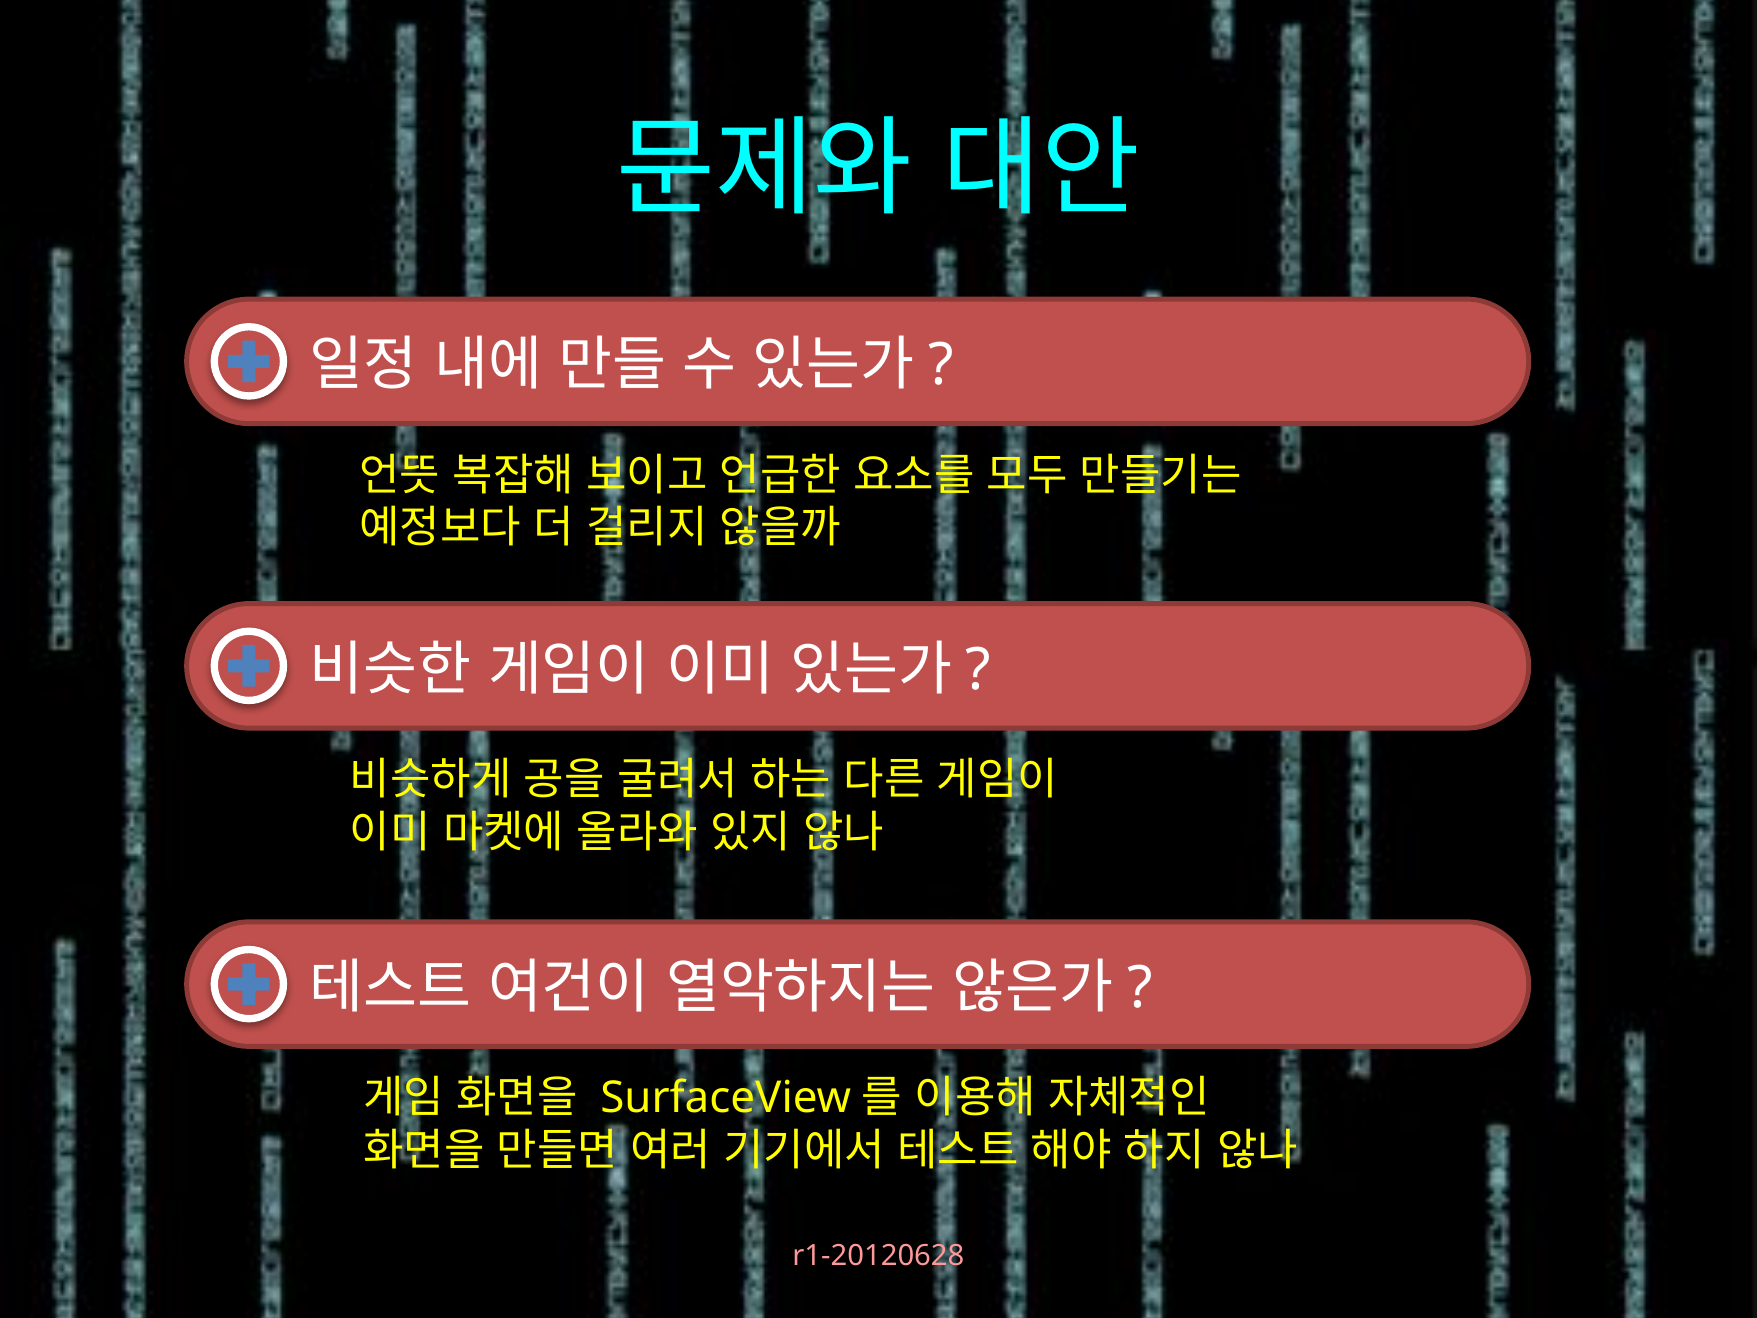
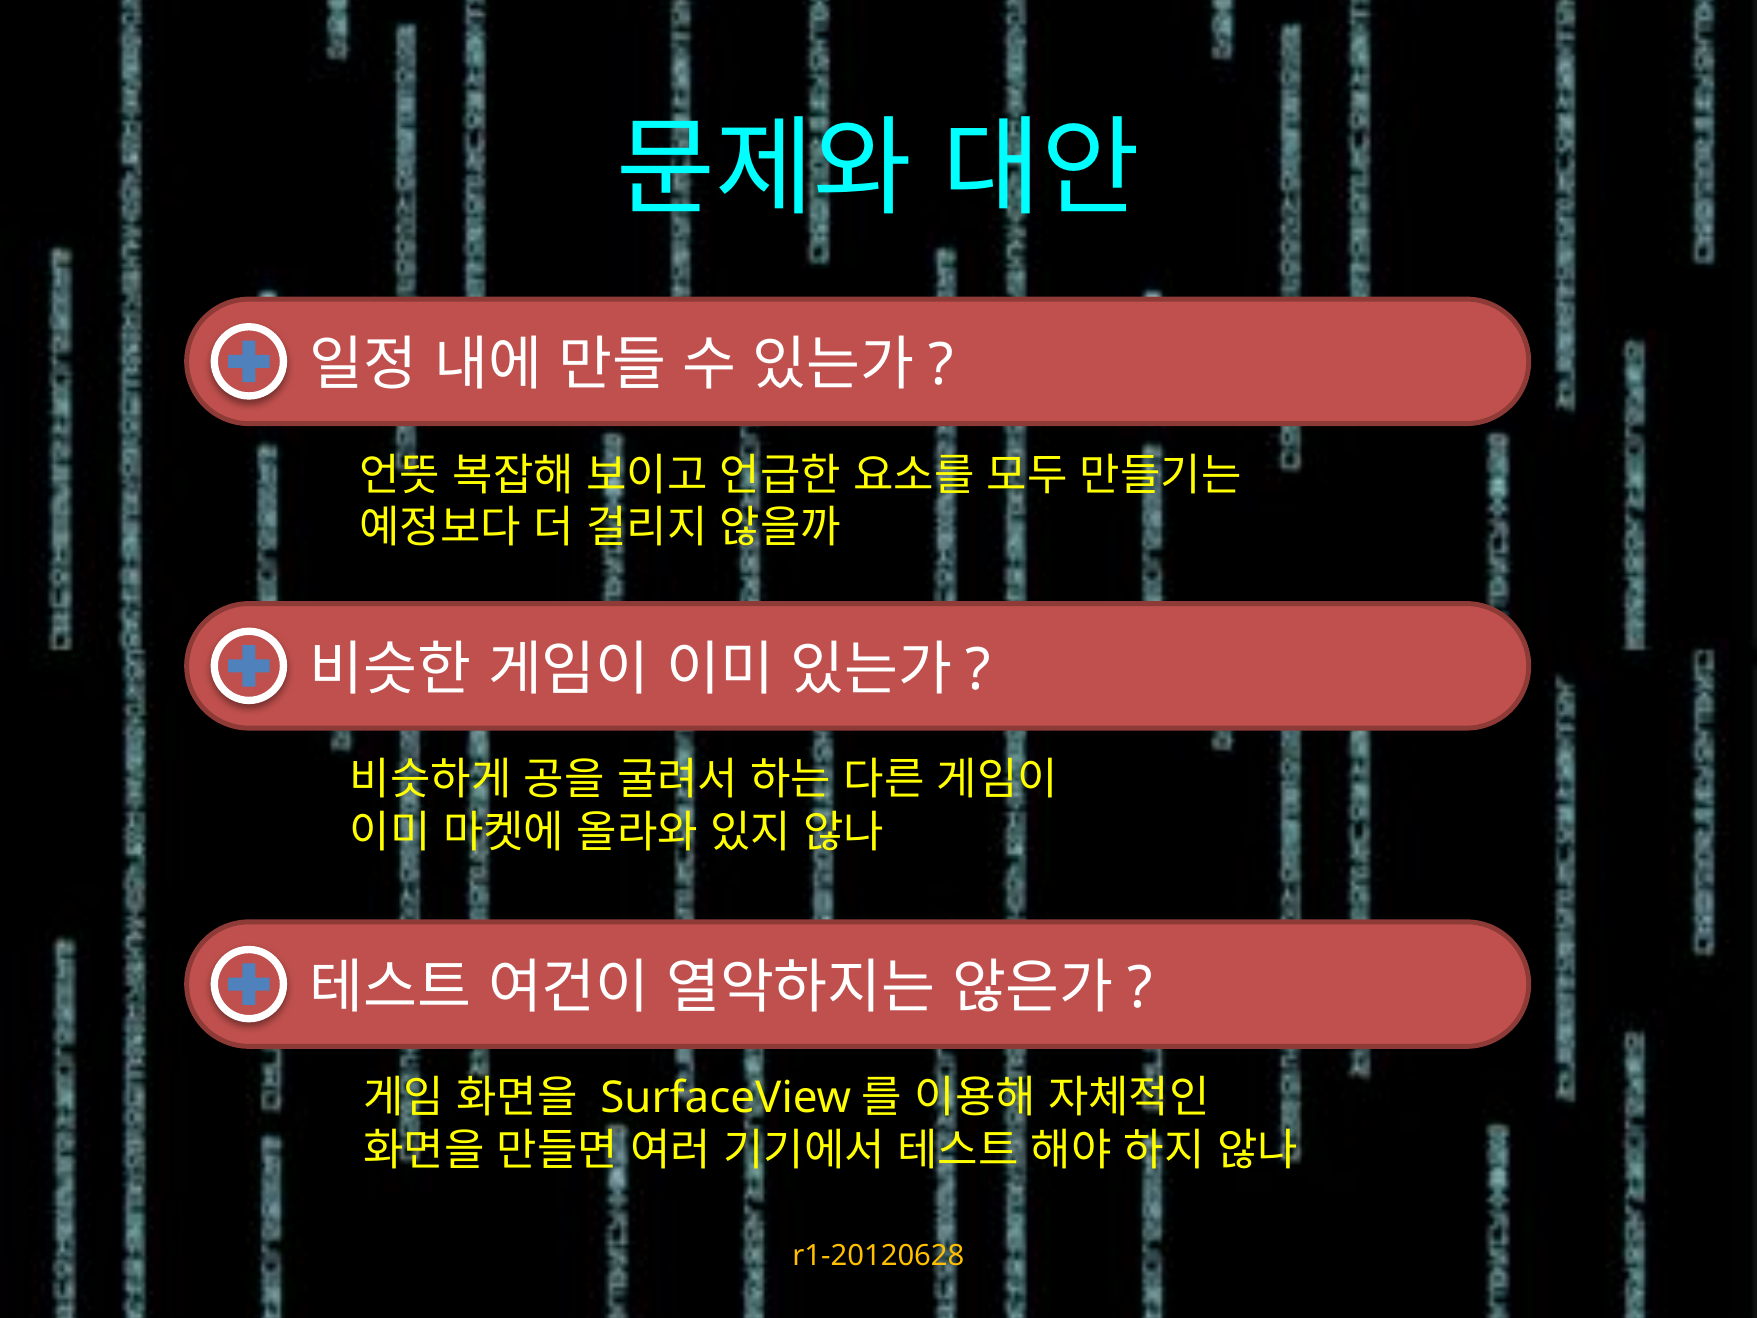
r1-20120628 colour: pink -> yellow (878, 1256)
